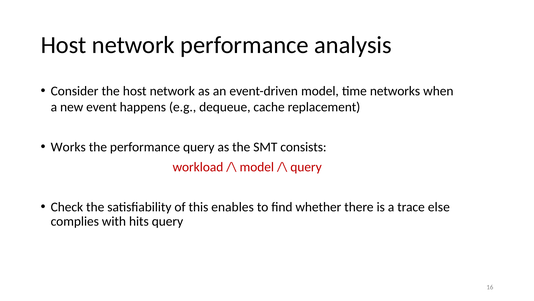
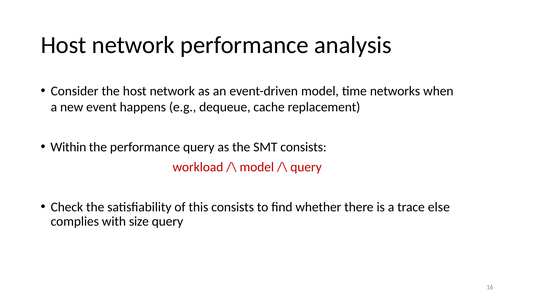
Works: Works -> Within (68, 147)
this enables: enables -> consists (233, 207)
hits: hits -> size (139, 221)
